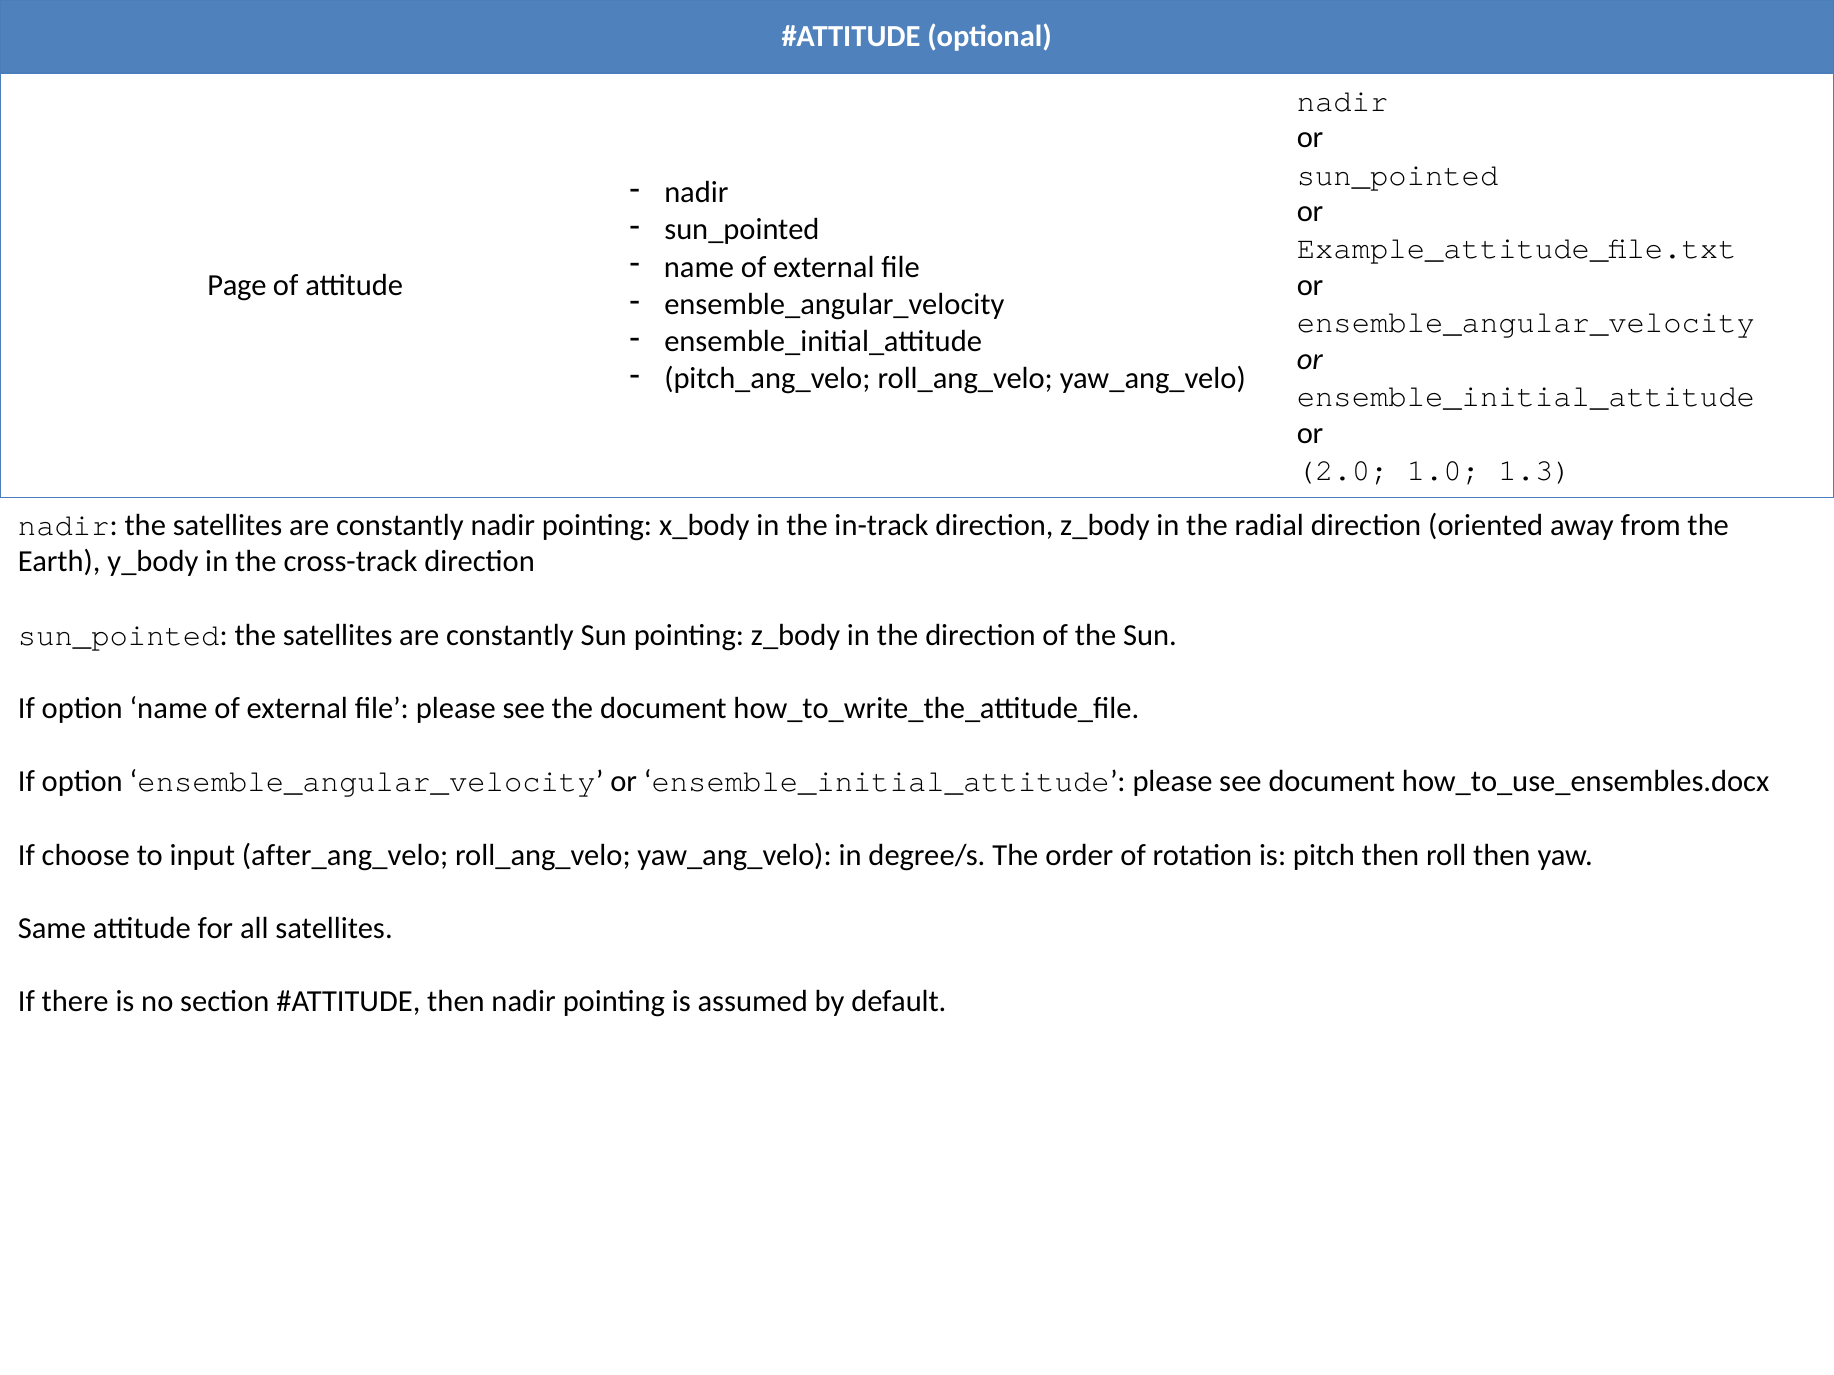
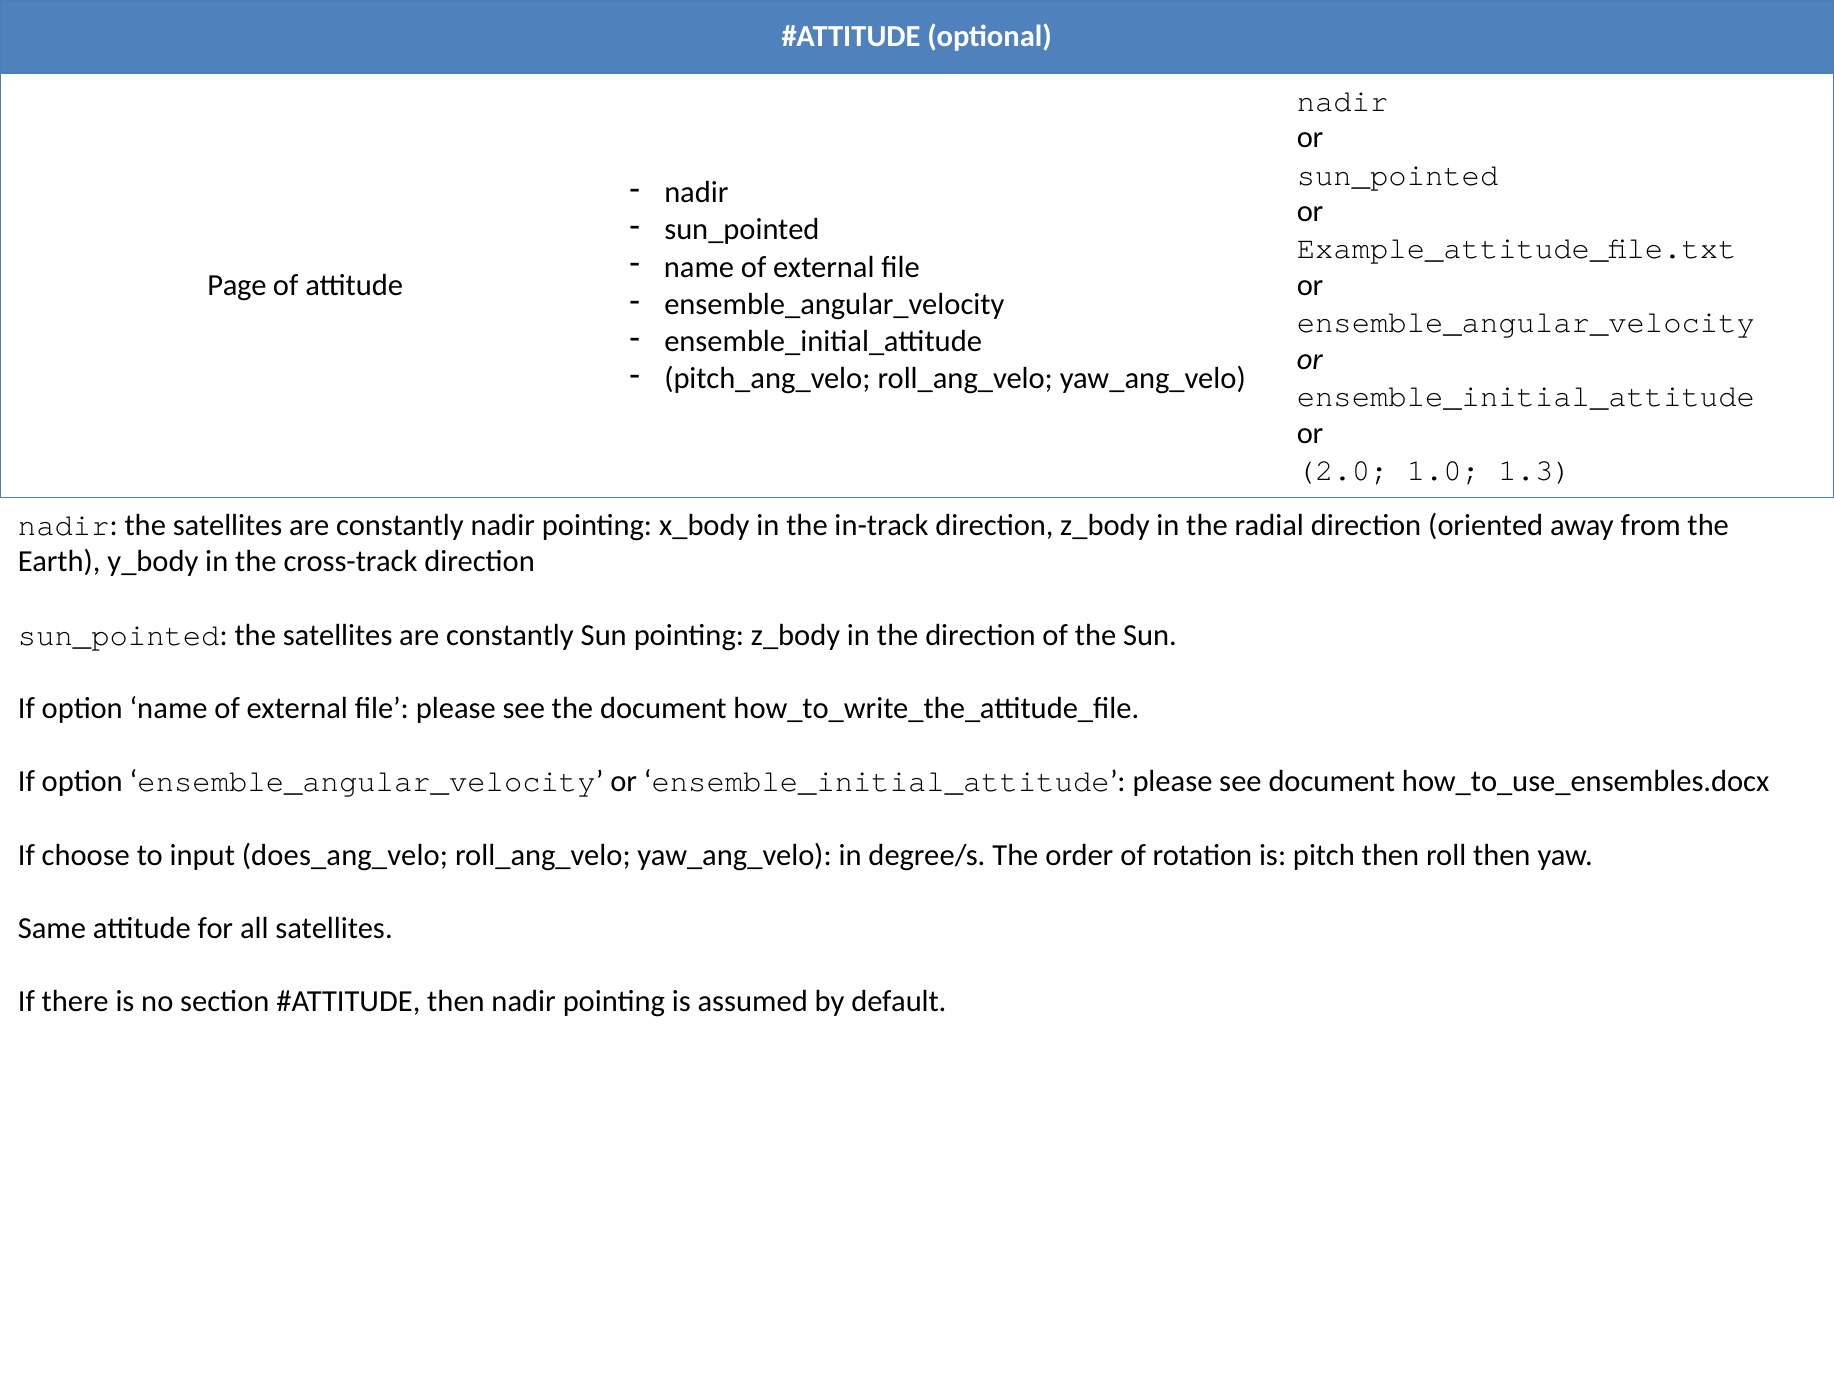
after_ang_velo: after_ang_velo -> does_ang_velo (345, 856)
